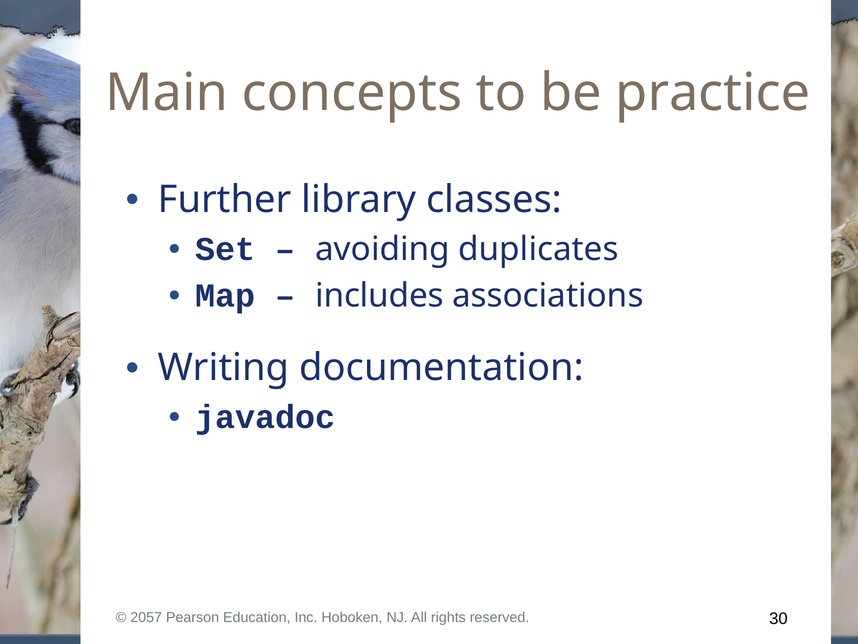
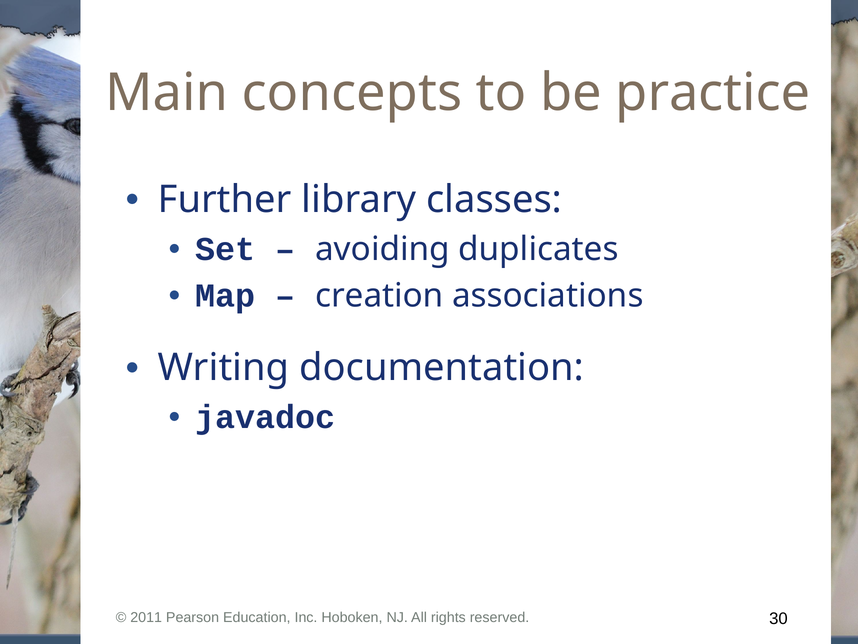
includes: includes -> creation (379, 296)
2057: 2057 -> 2011 (146, 617)
